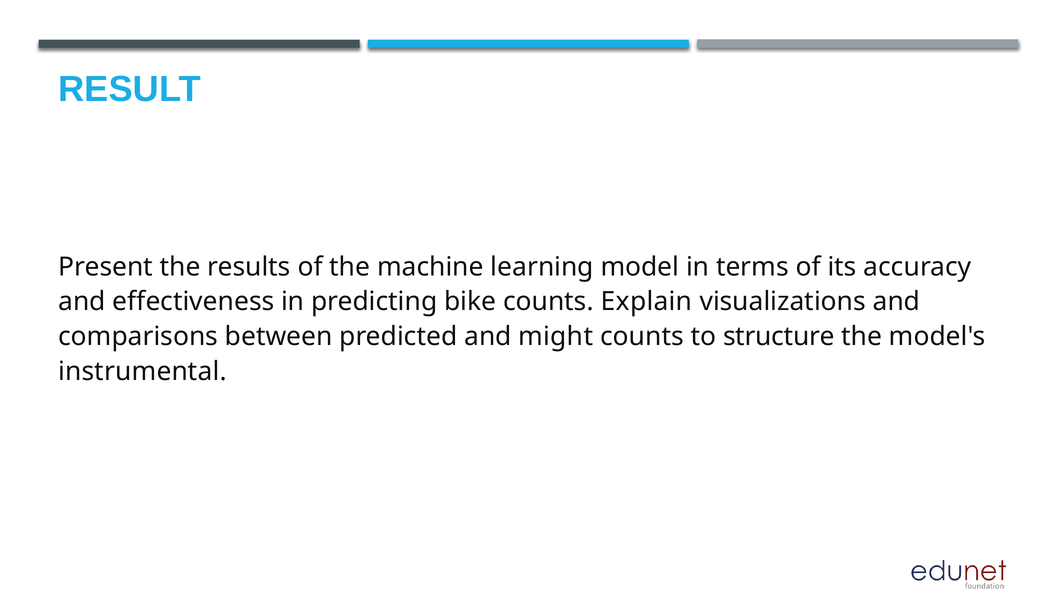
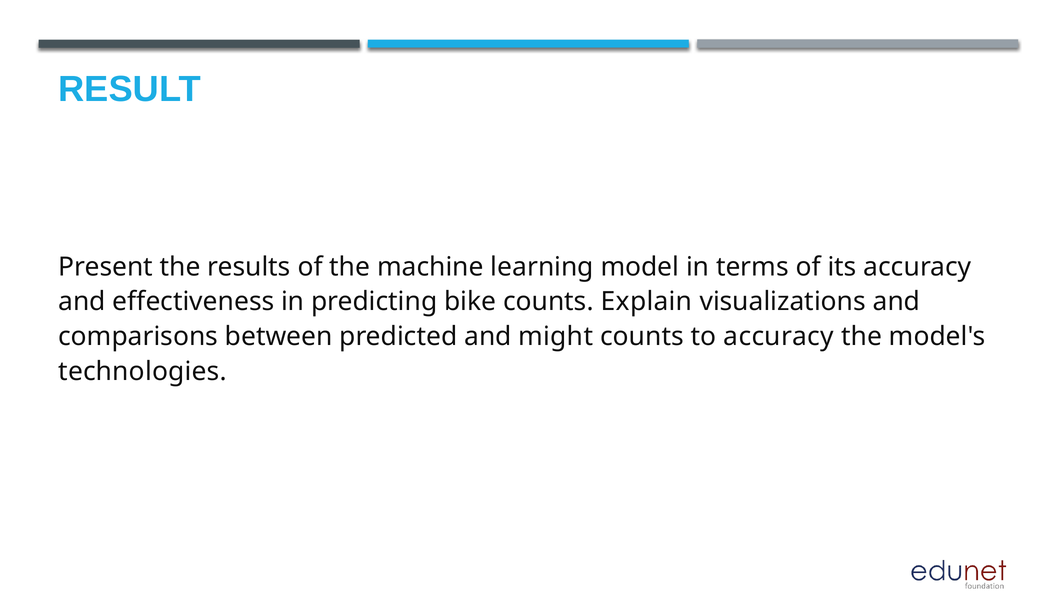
to structure: structure -> accuracy (779, 336)
instrumental: instrumental -> technologies (142, 371)
